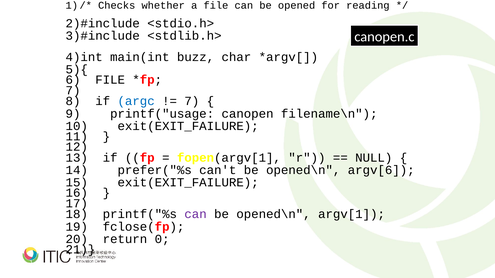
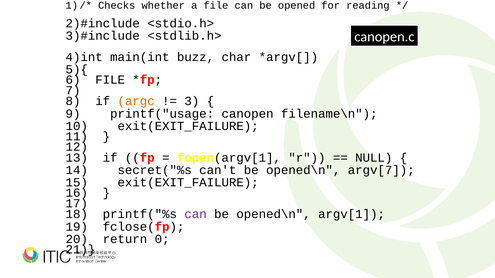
argc colour: blue -> orange (136, 101)
7: 7 -> 3 (192, 101)
prefer("%s: prefer("%s -> secret("%s (155, 170)
argv[6: argv[6 -> argv[7 (381, 170)
